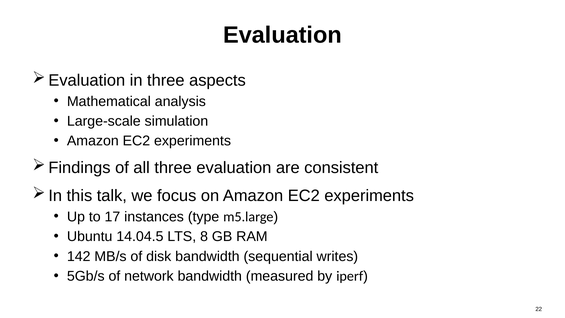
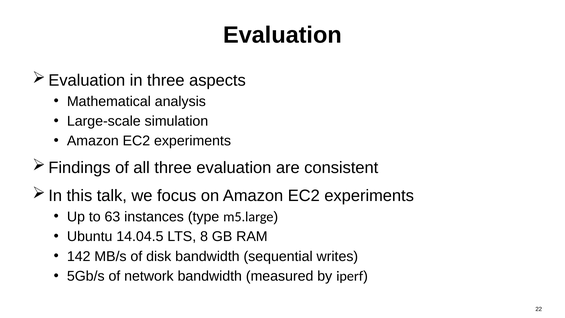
17: 17 -> 63 (112, 217)
